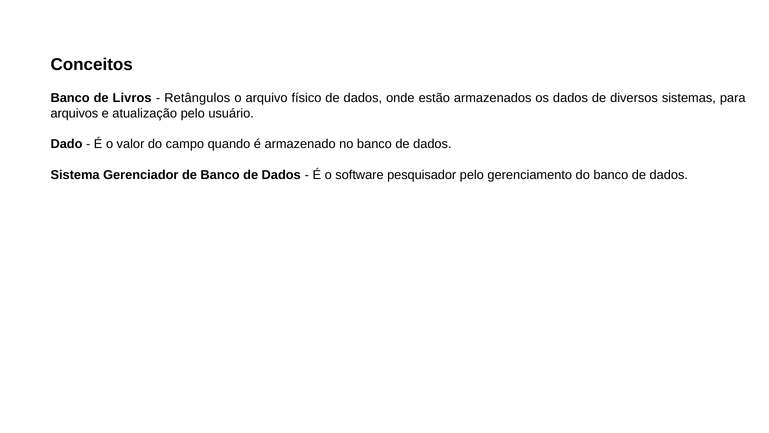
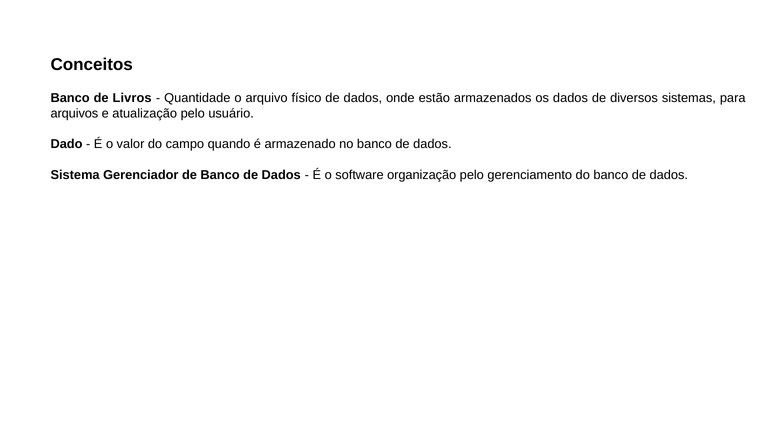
Retângulos: Retângulos -> Quantidade (197, 98)
pesquisador: pesquisador -> organização (422, 175)
